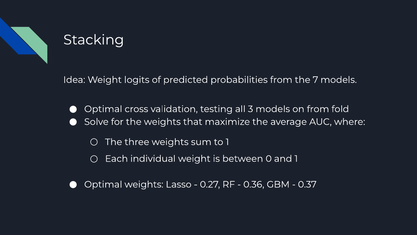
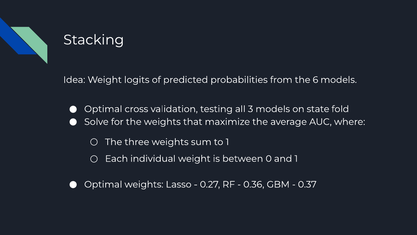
7: 7 -> 6 (315, 80)
on from: from -> state (318, 109)
